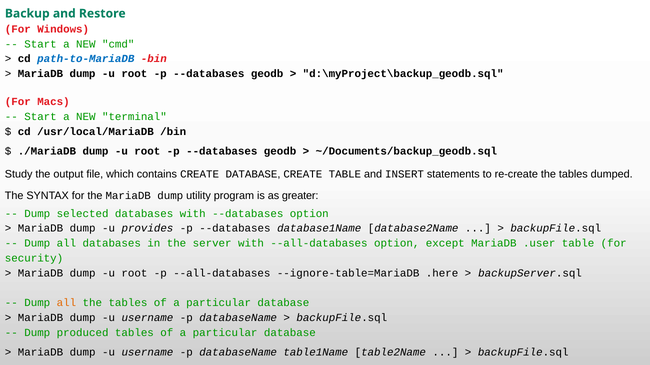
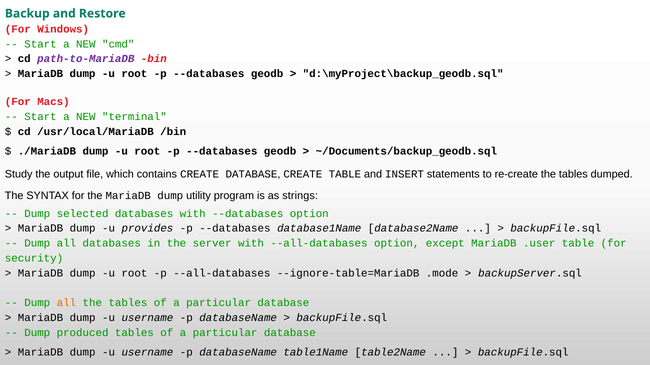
path-to-MariaDB colour: blue -> purple (86, 59)
greater: greater -> strings (300, 196)
.here: .here -> .mode (442, 274)
